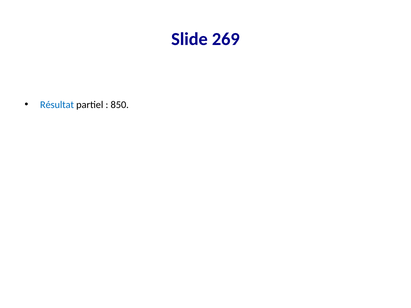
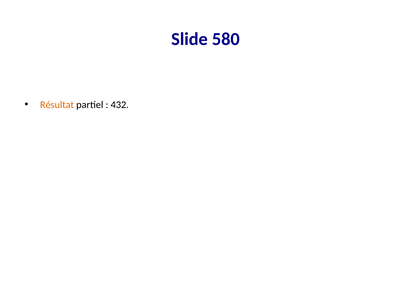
269: 269 -> 580 (226, 39)
Résultat colour: blue -> orange (57, 105)
850: 850 -> 432 (120, 105)
